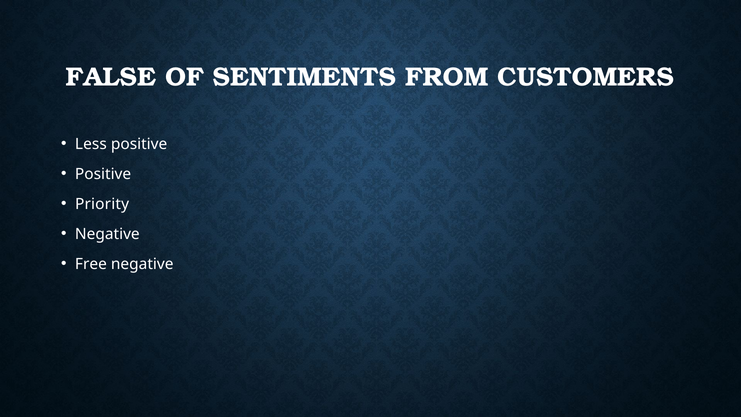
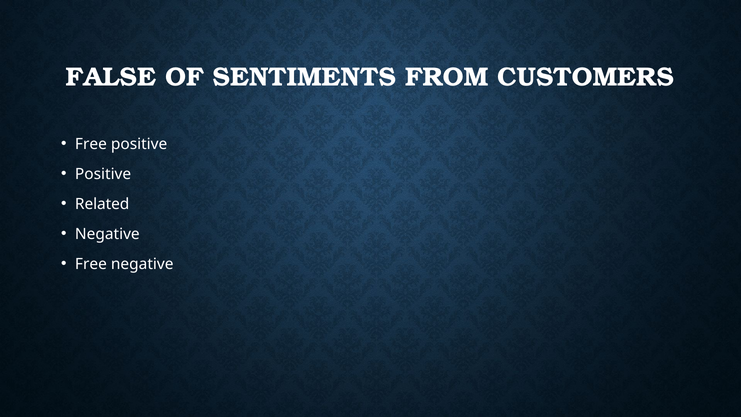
Less: Less -> Free (91, 144)
Priority: Priority -> Related (102, 204)
